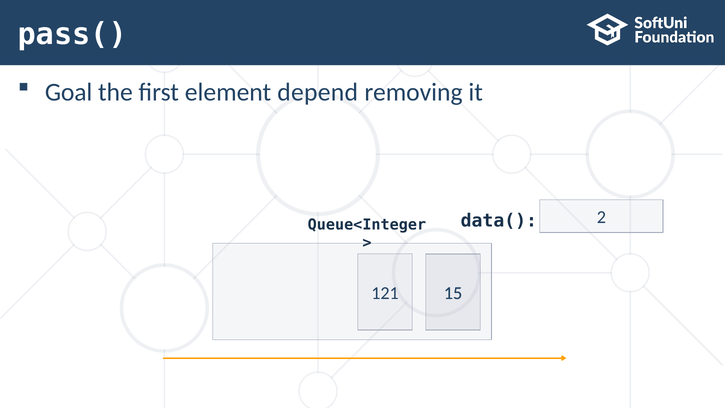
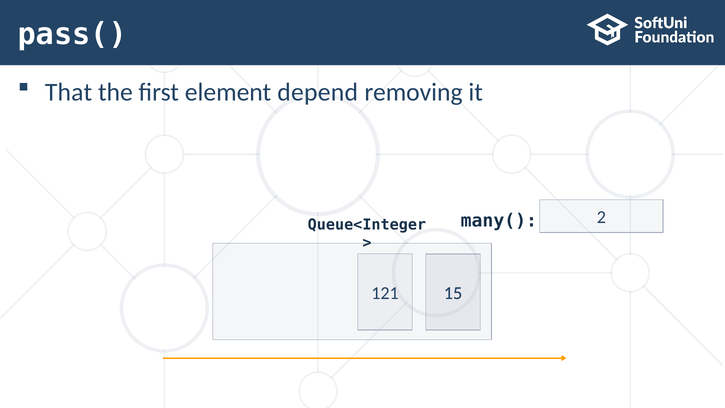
Goal: Goal -> That (69, 92)
data(: data( -> many( (499, 220)
